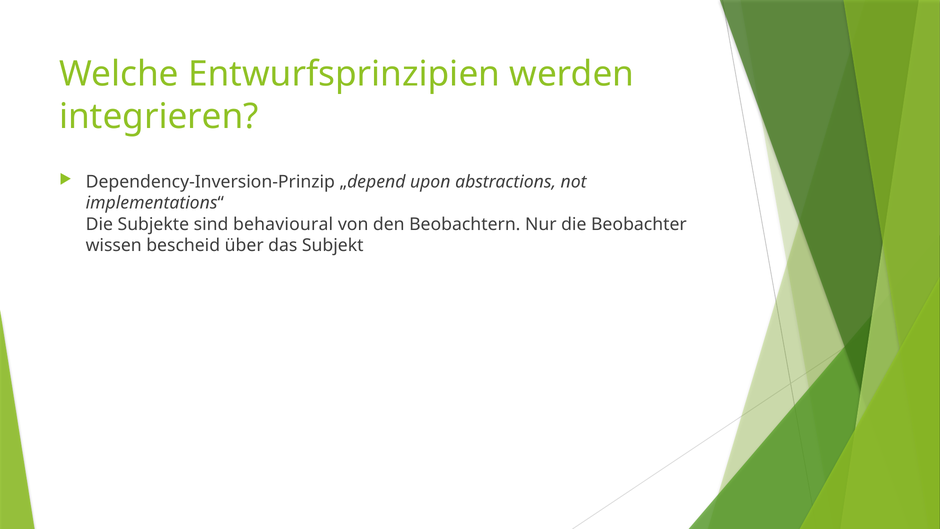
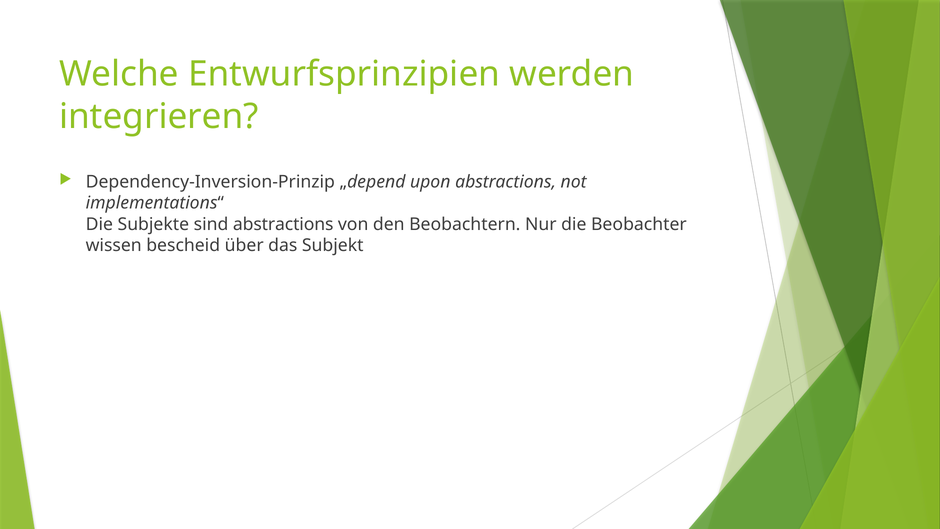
sind behavioural: behavioural -> abstractions (283, 224)
